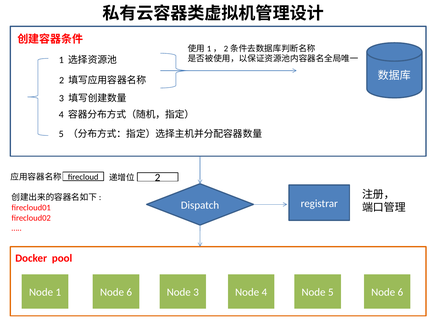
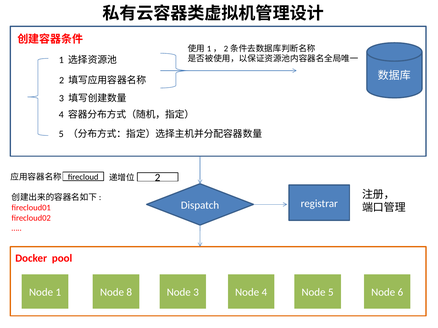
6: 6 -> 8 (129, 293)
